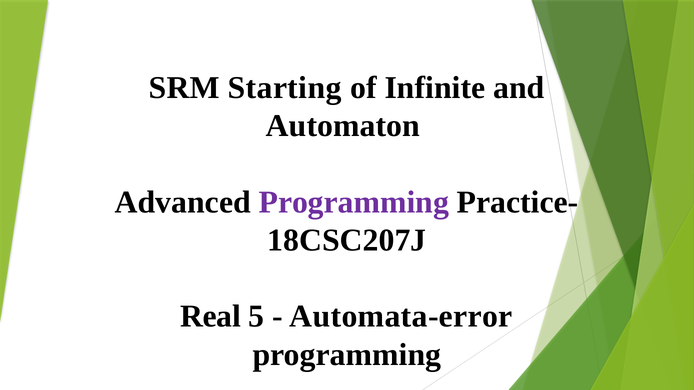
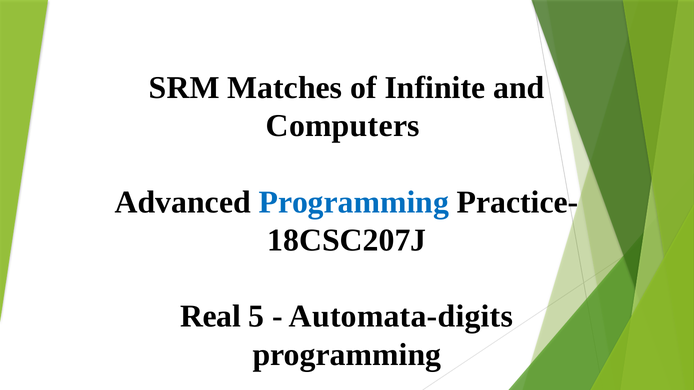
Starting: Starting -> Matches (285, 88)
Automaton: Automaton -> Computers (343, 126)
Programming colour: purple -> blue (354, 202)
Automata-error: Automata-error -> Automata-digits (401, 317)
